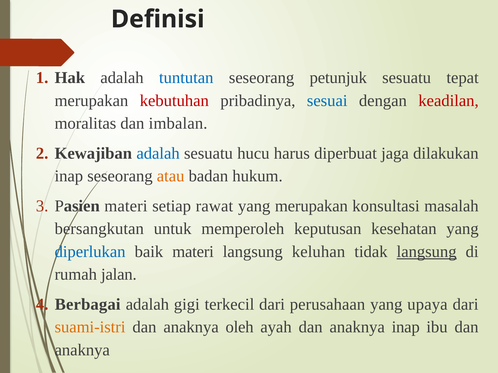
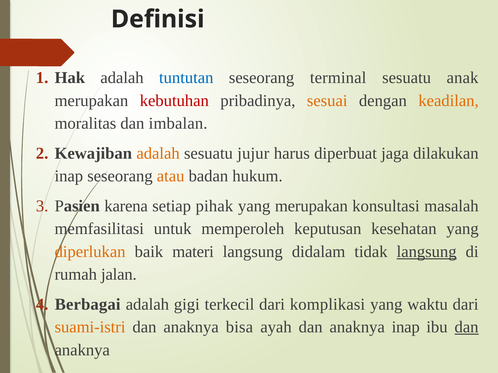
petunjuk: petunjuk -> terminal (338, 78)
tepat: tepat -> anak (463, 78)
sesuai colour: blue -> orange (327, 101)
keadilan colour: red -> orange (449, 101)
adalah colour: blue -> orange (158, 153)
hucu: hucu -> jujur (253, 153)
Pasien materi: materi -> karena (126, 206)
rawat: rawat -> pihak (214, 206)
bersangkutan: bersangkutan -> memfasilitasi (99, 229)
diperlukan colour: blue -> orange (90, 252)
keluhan: keluhan -> didalam (319, 252)
perusahaan: perusahaan -> komplikasi (327, 305)
upaya: upaya -> waktu (428, 305)
oleh: oleh -> bisa (239, 328)
dan underline: none -> present (467, 328)
